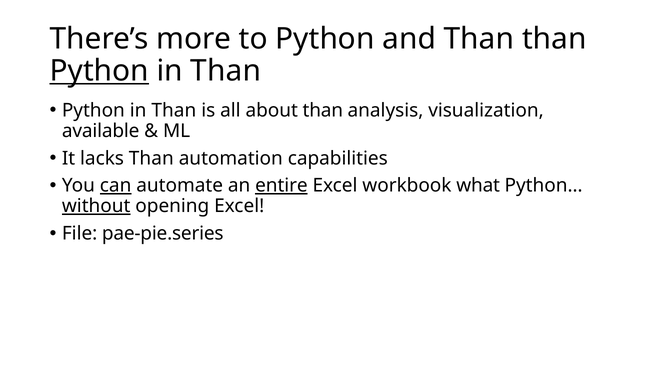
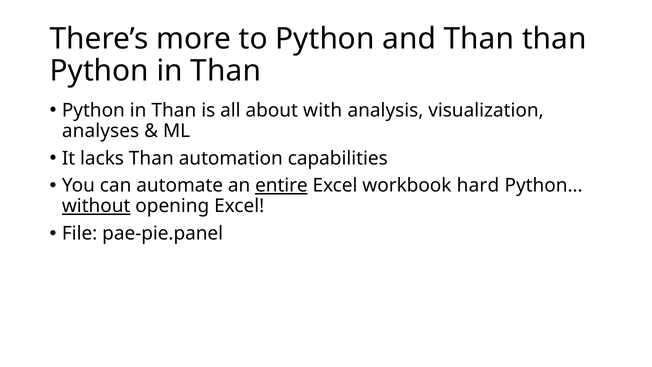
Python underline: present -> none (99, 71)
about than: than -> with (323, 110)
available: available -> analyses (101, 131)
can underline: present -> none (116, 185)
what: what -> hard (478, 185)
pae-pie.series: pae-pie.series -> pae-pie.panel (163, 233)
